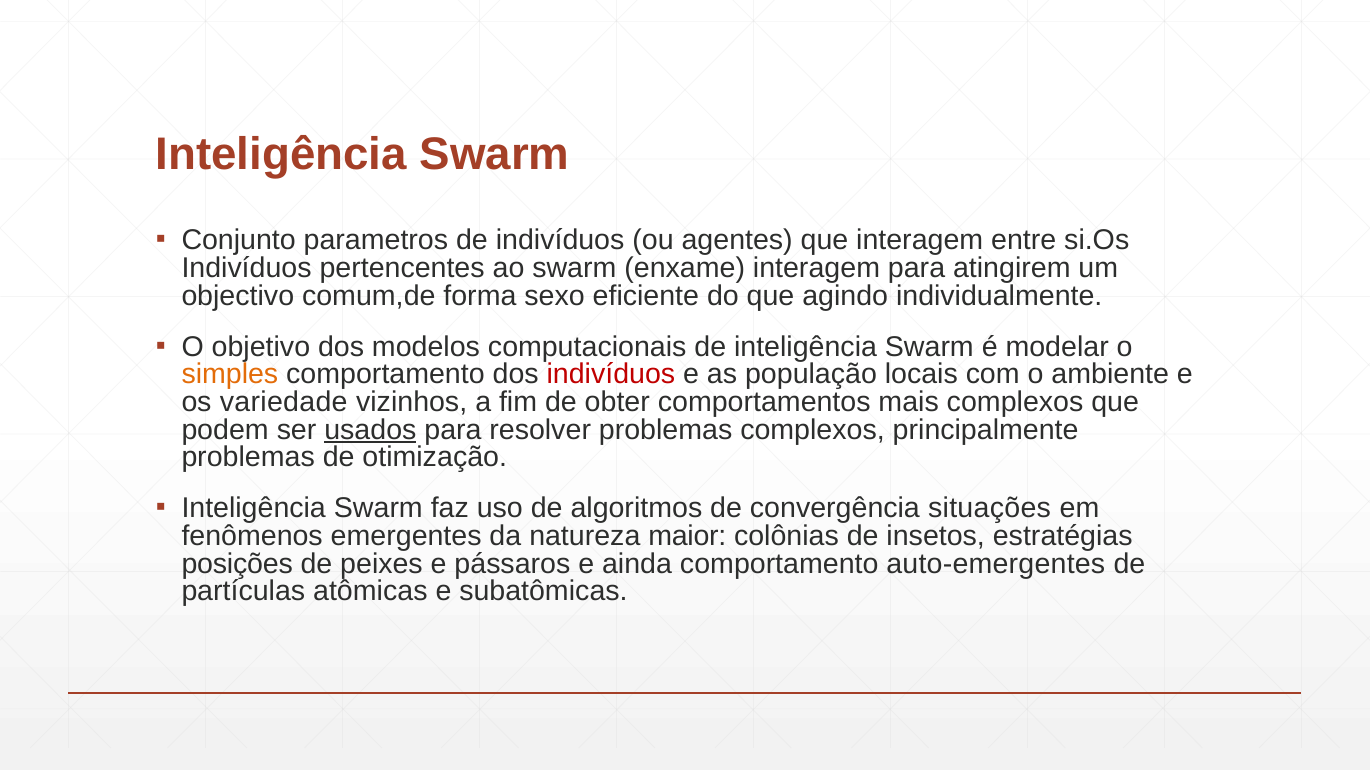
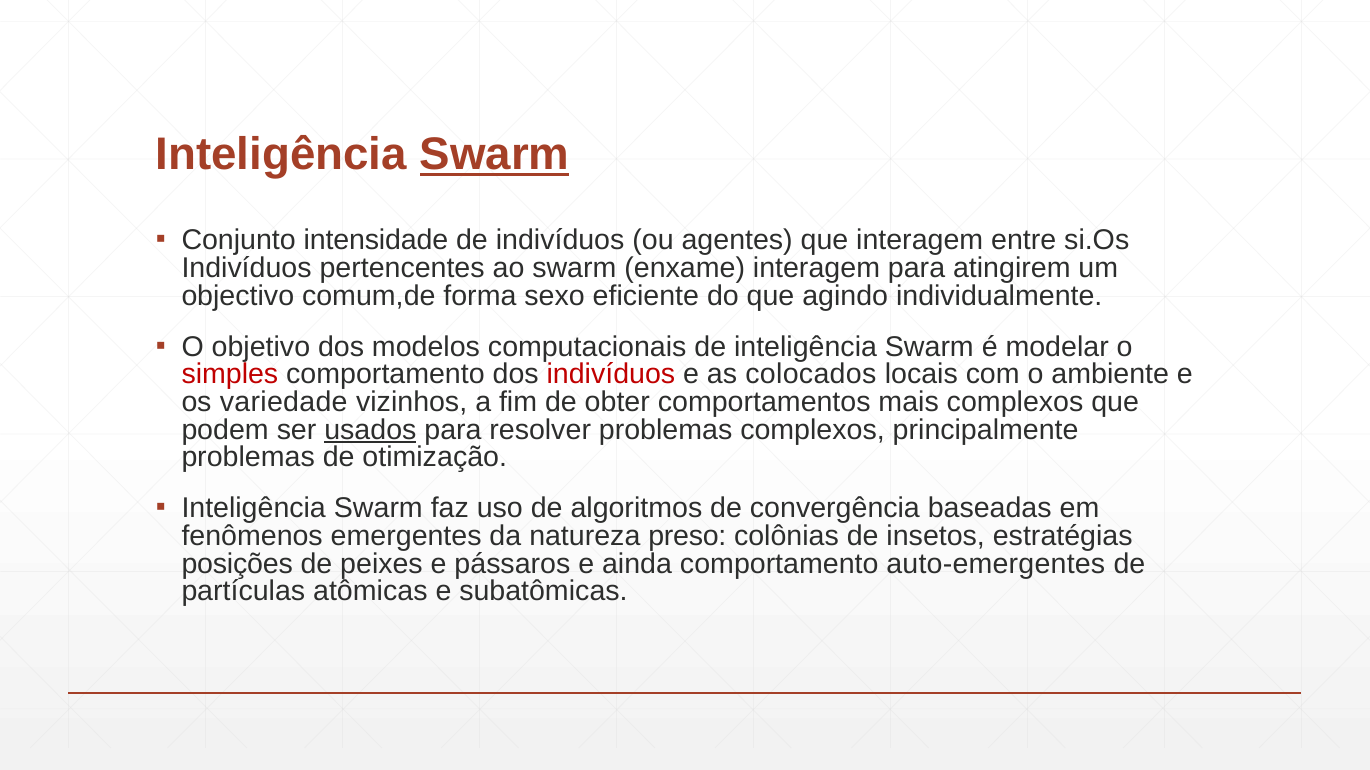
Swarm underline: none -> present (495, 155)
parametros: parametros -> intensidade (376, 241)
simples colour: orange -> red (230, 375)
população: população -> colocados (811, 375)
situações: situações -> baseadas (990, 509)
maior: maior -> preso (687, 536)
